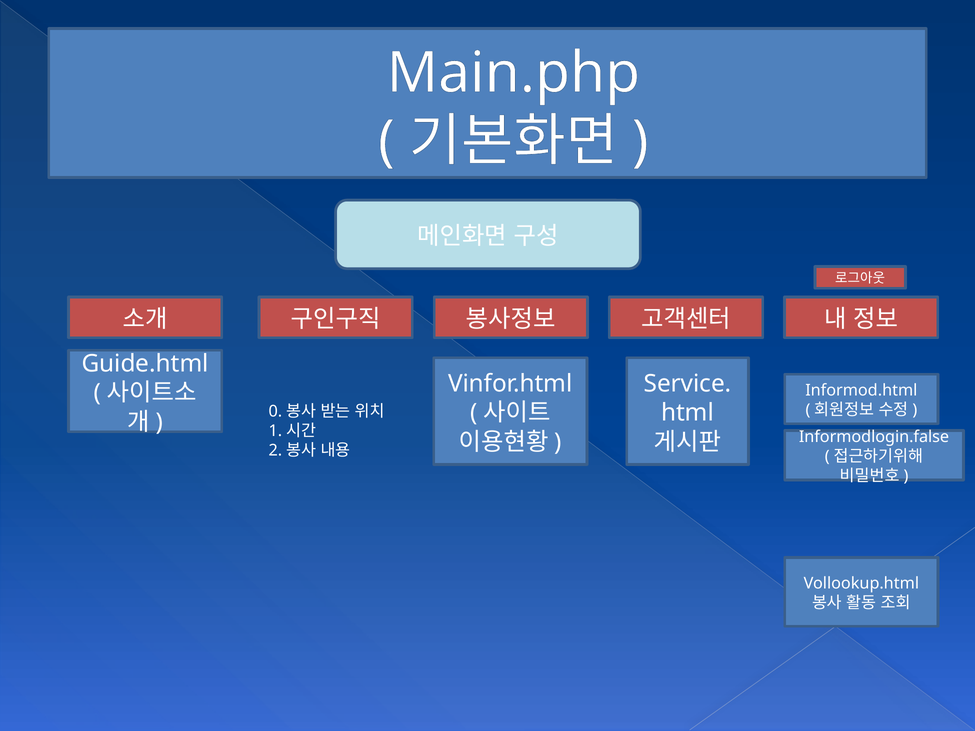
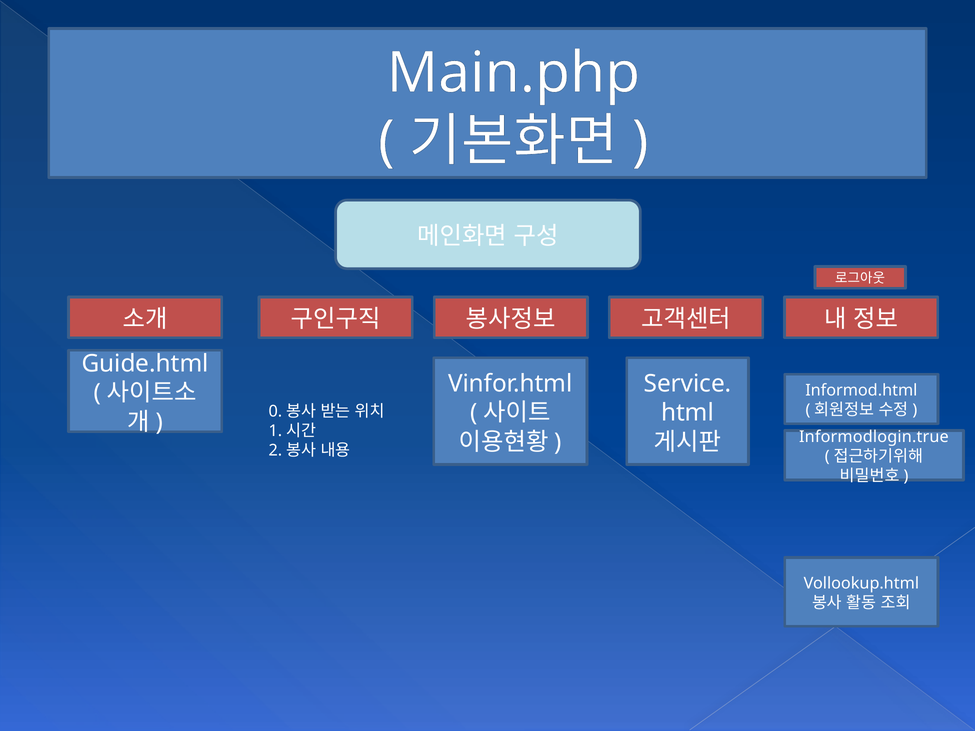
Informodlogin.false: Informodlogin.false -> Informodlogin.true (874, 437)
